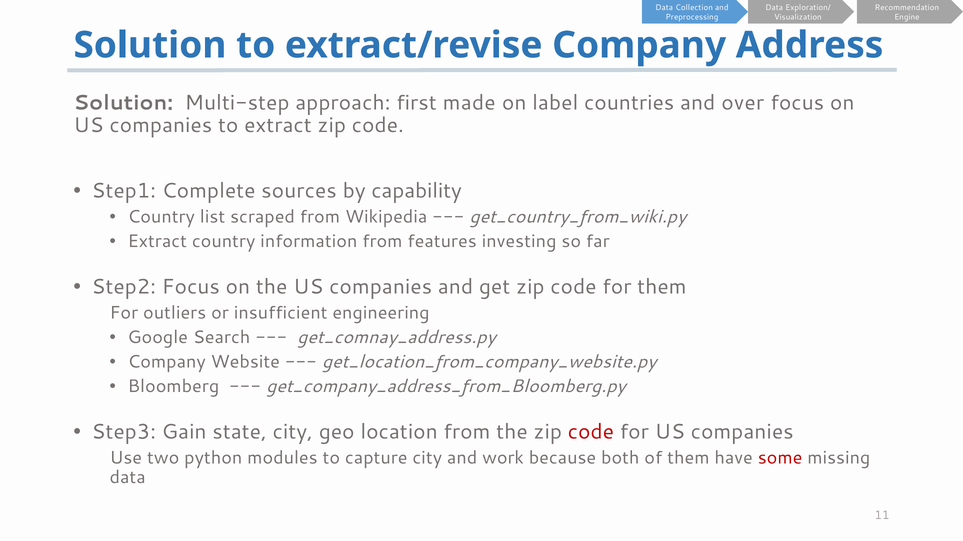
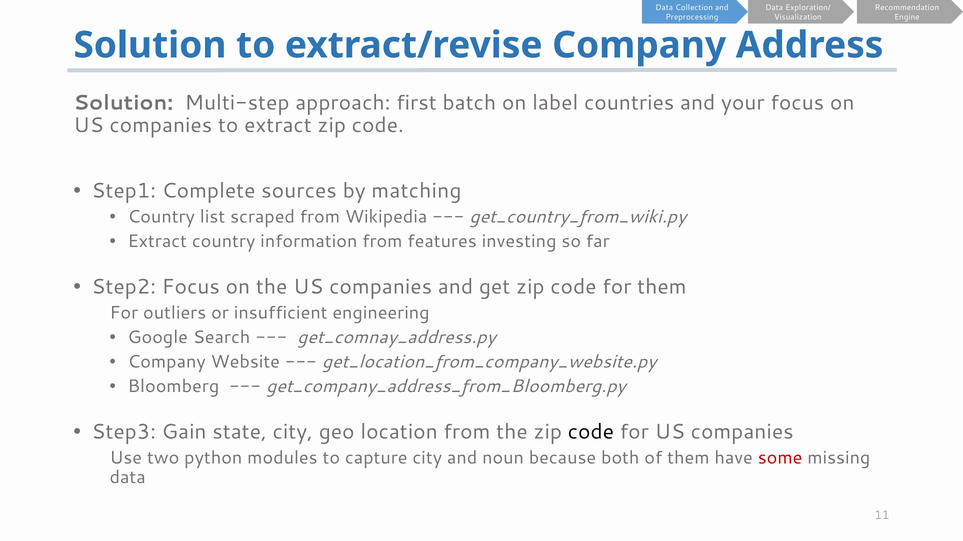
made: made -> batch (469, 103)
over: over -> your (743, 103)
capability: capability -> matching (416, 191)
code colour: red -> black (591, 432)
work: work -> noun (503, 459)
